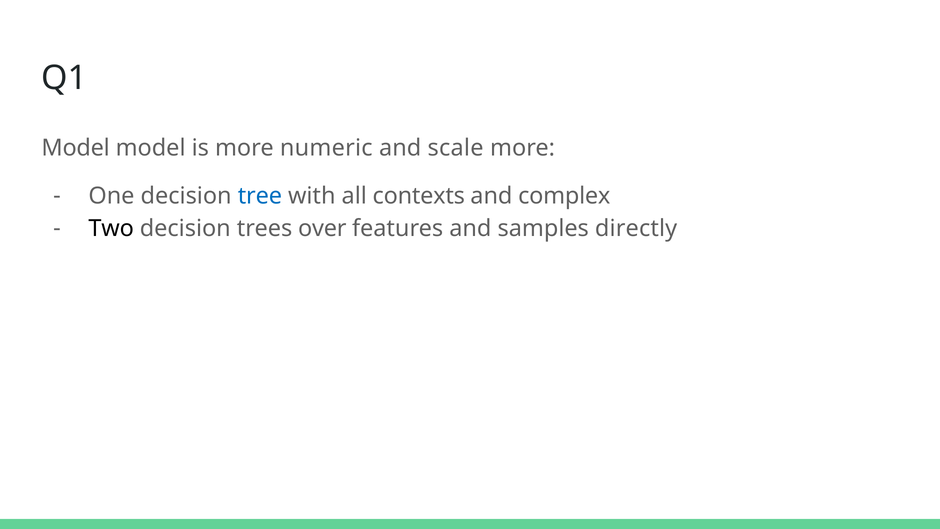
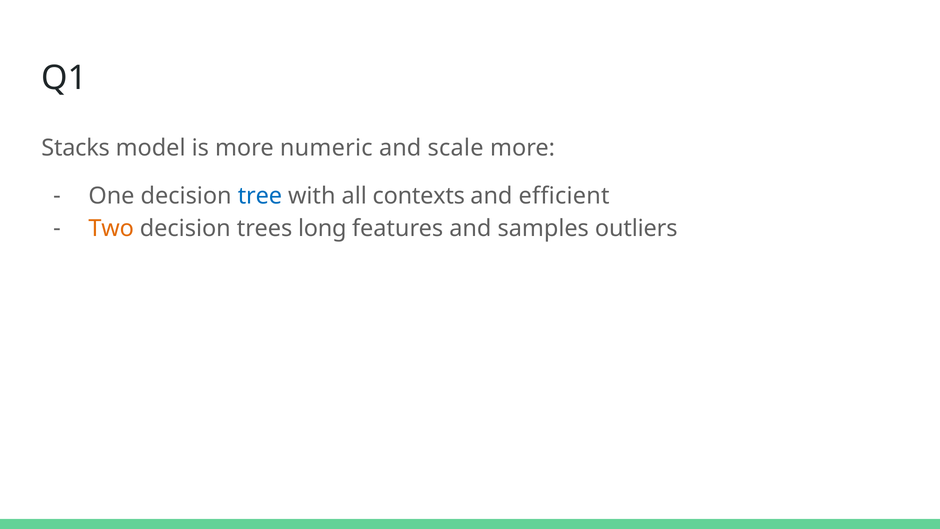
Model: Model -> Stacks (76, 148)
complex: complex -> efficient (564, 196)
Two colour: black -> orange (111, 228)
over: over -> long (322, 228)
directly: directly -> outliers (636, 228)
